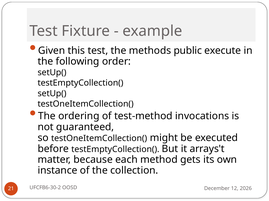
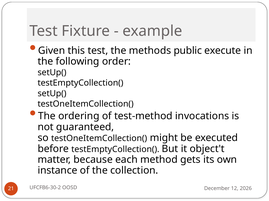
arrays't: arrays't -> object't (207, 149)
